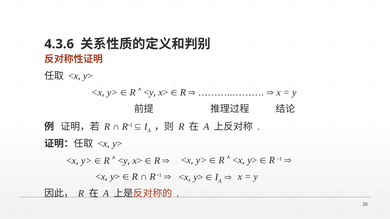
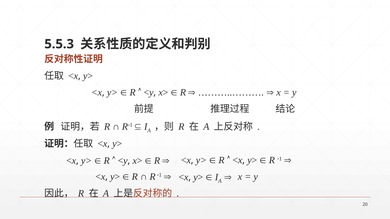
4.3.6: 4.3.6 -> 5.5.3 (59, 44)
